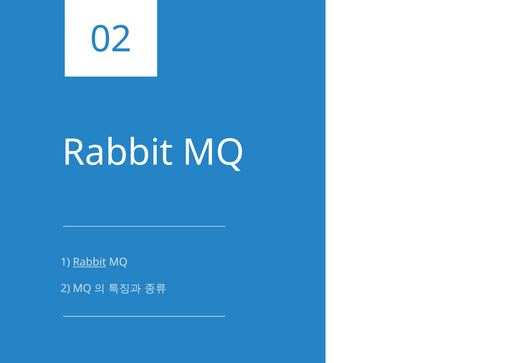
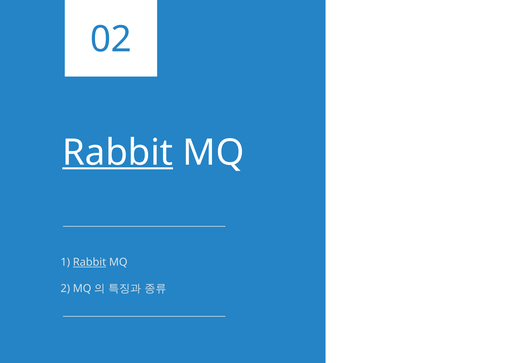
Rabbit underline: none -> present (118, 153)
